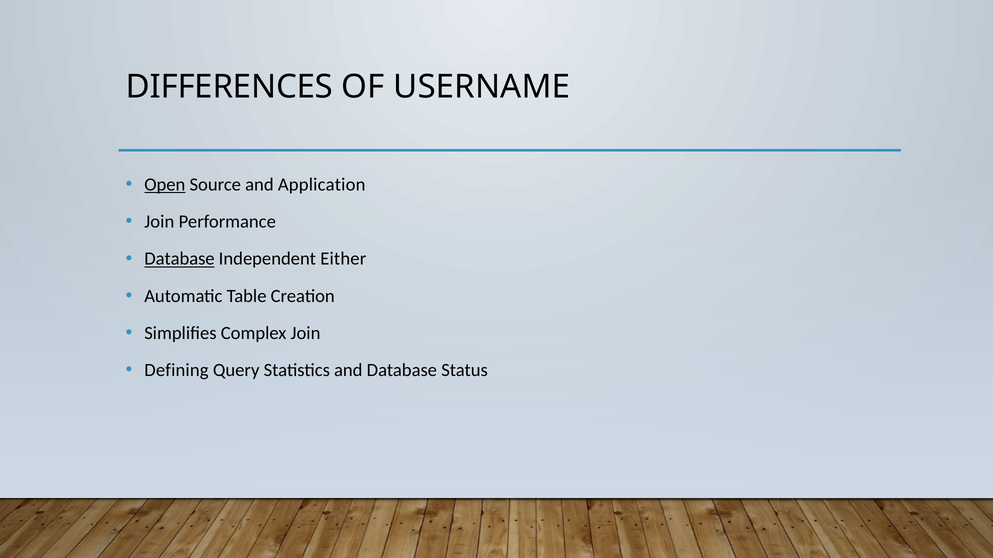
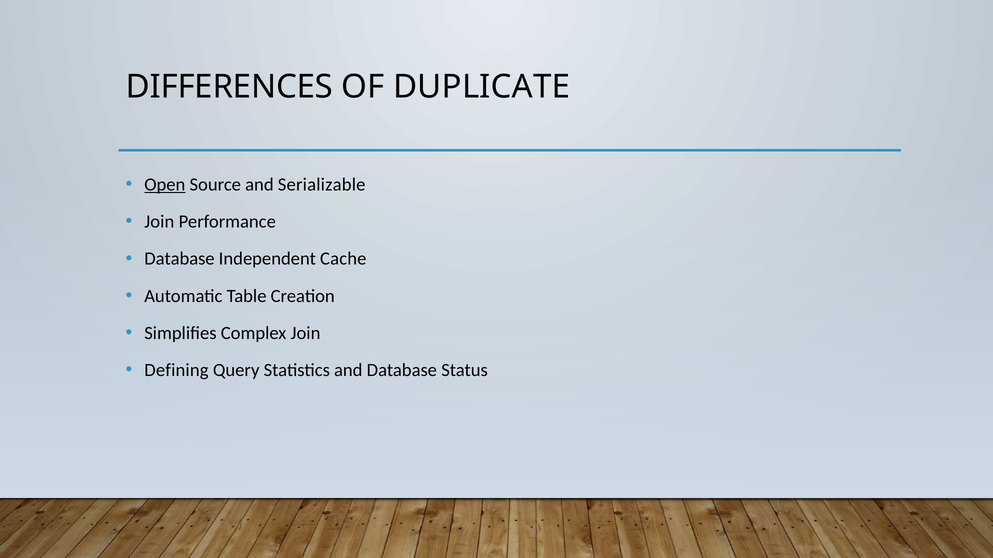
USERNAME: USERNAME -> DUPLICATE (482, 87)
Application: Application -> Serializable (322, 185)
Database underline: present -> none (179, 259)
Either: Either -> Cache (343, 259)
